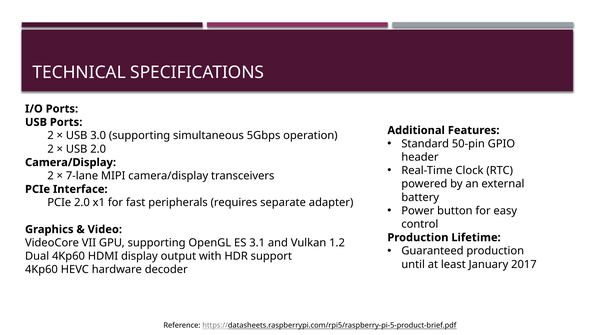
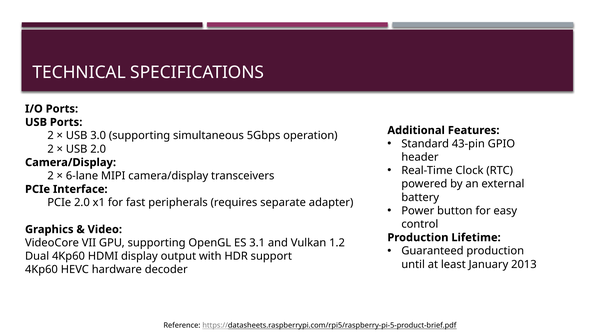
50-pin: 50-pin -> 43-pin (468, 144)
7-lane: 7-lane -> 6-lane (82, 176)
2017: 2017 -> 2013 (524, 264)
